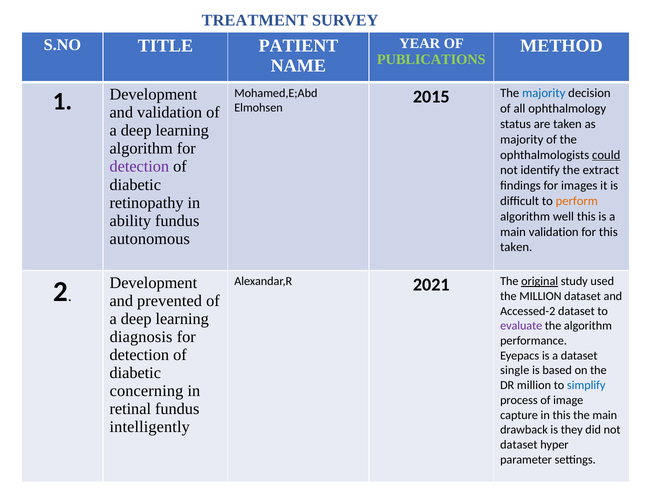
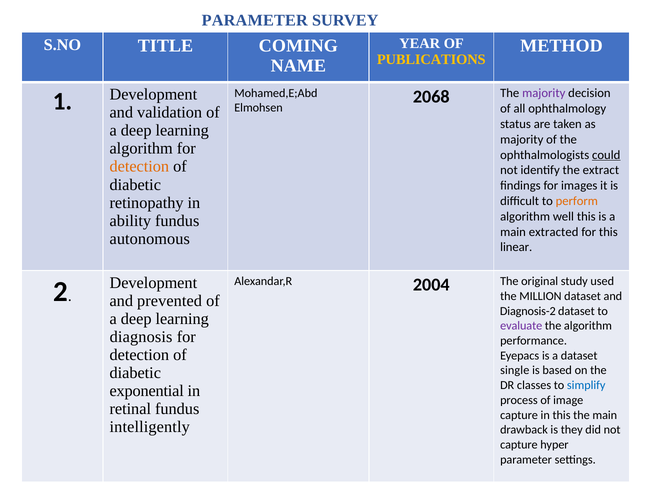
TREATMENT: TREATMENT -> PARAMETER (255, 20)
PATIENT: PATIENT -> COMING (298, 46)
PUBLICATIONS colour: light green -> yellow (431, 60)
2015: 2015 -> 2068 (431, 97)
majority colour: blue -> purple (544, 93)
detection colour: purple -> orange (139, 167)
main validation: validation -> extracted (554, 232)
taken: taken -> linear (516, 247)
2021: 2021 -> 2004 (431, 285)
original underline: present -> none (540, 281)
Accessed-2: Accessed-2 -> Diagnosis-2 (528, 311)
DR million: million -> classes (534, 385)
concerning: concerning -> exponential (147, 391)
dataset: dataset -> capture (519, 445)
